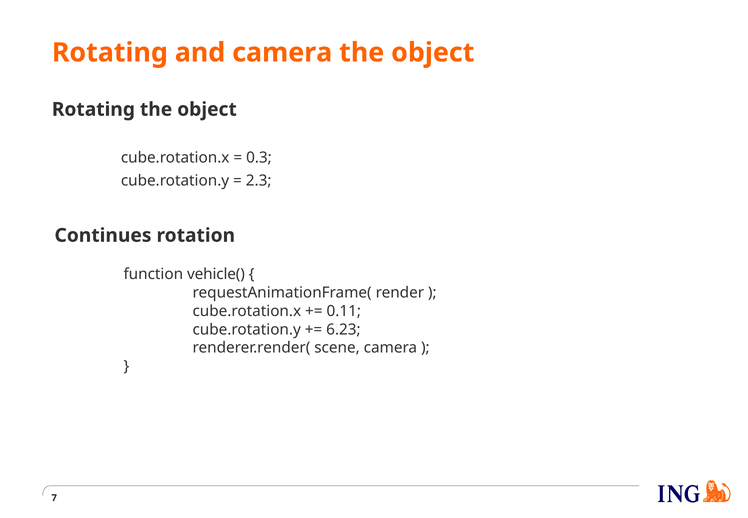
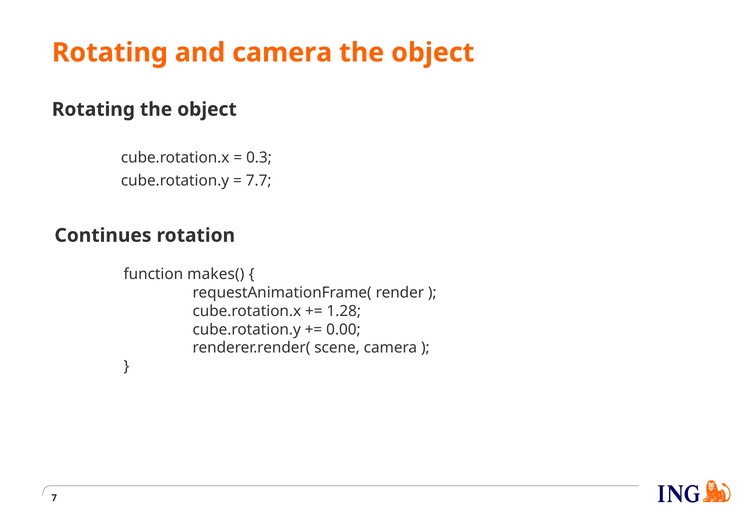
2.3: 2.3 -> 7.7 (259, 180)
vehicle(: vehicle( -> makes( (216, 274)
0.11: 0.11 -> 1.28 (344, 311)
6.23: 6.23 -> 0.00 (343, 329)
